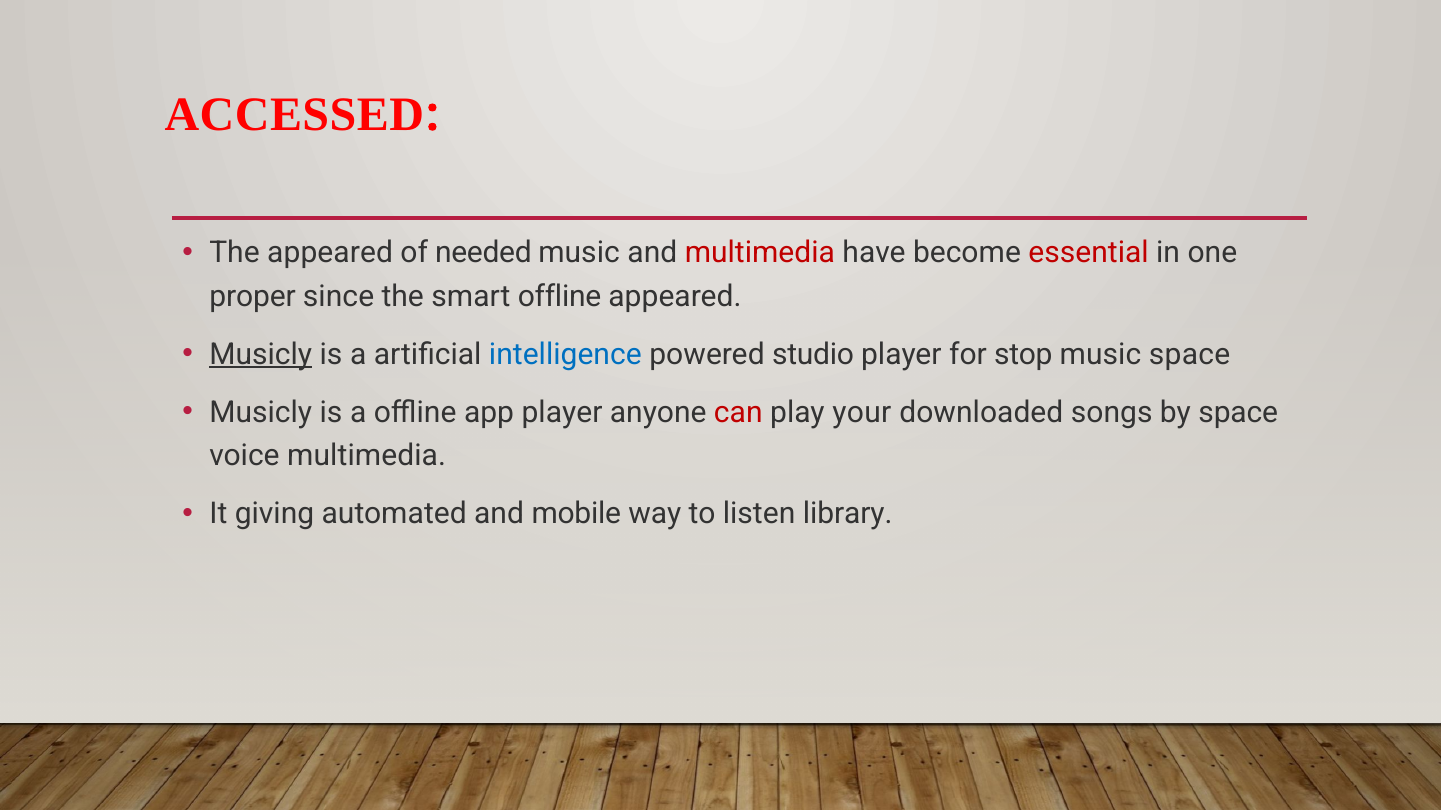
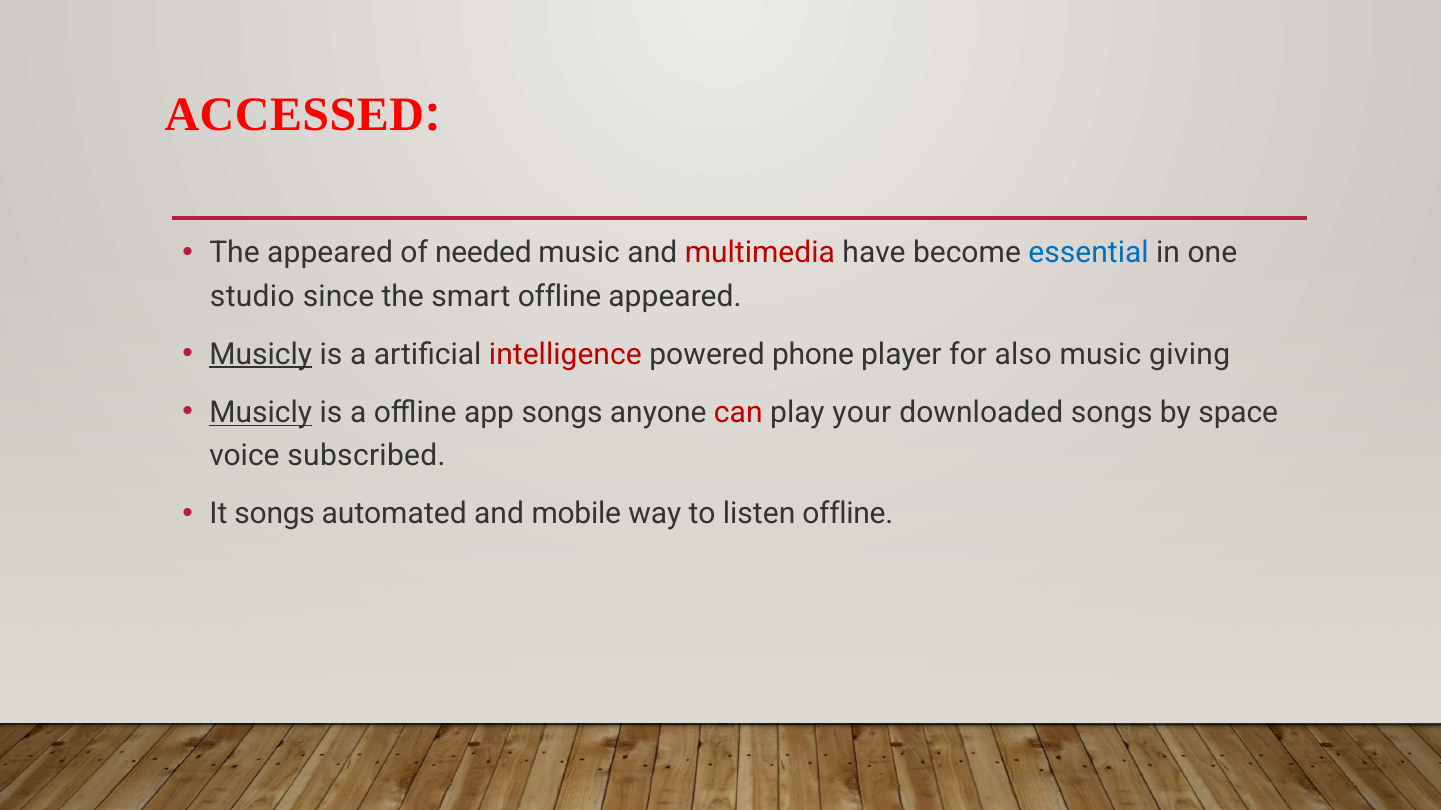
essential colour: red -> blue (1089, 253)
proper: proper -> studio (252, 296)
intelligence colour: blue -> red (565, 355)
studio: studio -> phone (813, 355)
stop: stop -> also (1023, 355)
music space: space -> giving (1190, 355)
Musicly underline: none -> present (261, 413)
app player: player -> songs (562, 413)
voice multimedia: multimedia -> subscribed (366, 456)
It giving: giving -> songs (275, 514)
listen library: library -> offline (848, 514)
